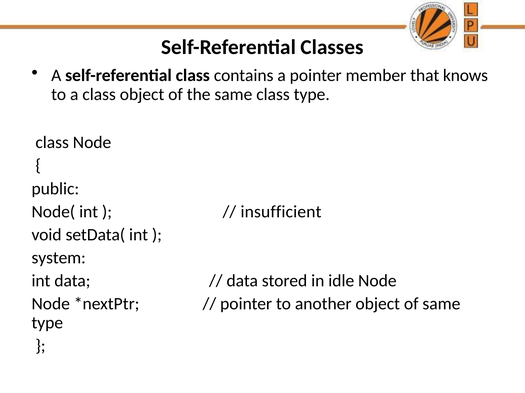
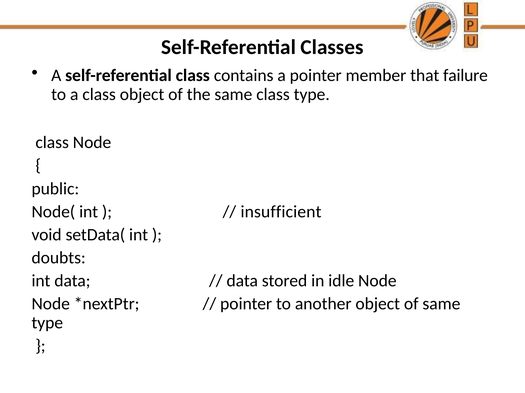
knows: knows -> failure (465, 76)
system: system -> doubts (59, 258)
